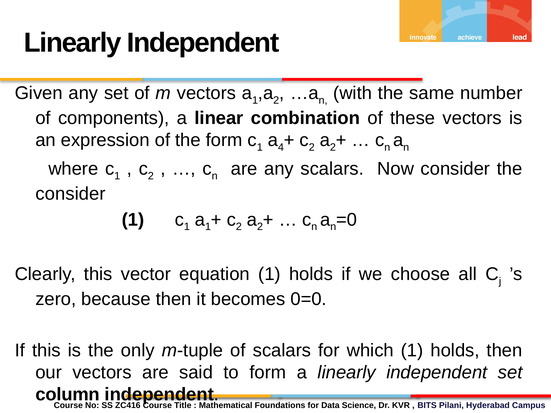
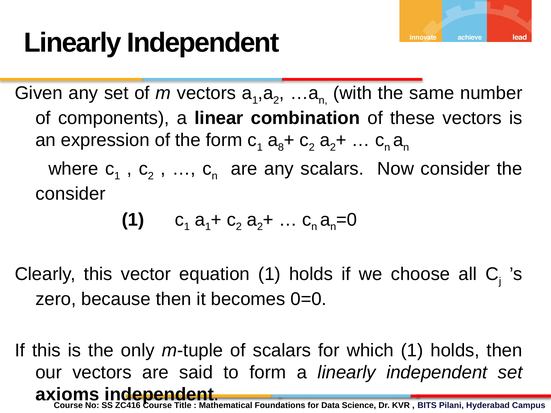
4: 4 -> 8 (281, 147)
column: column -> axioms (67, 395)
